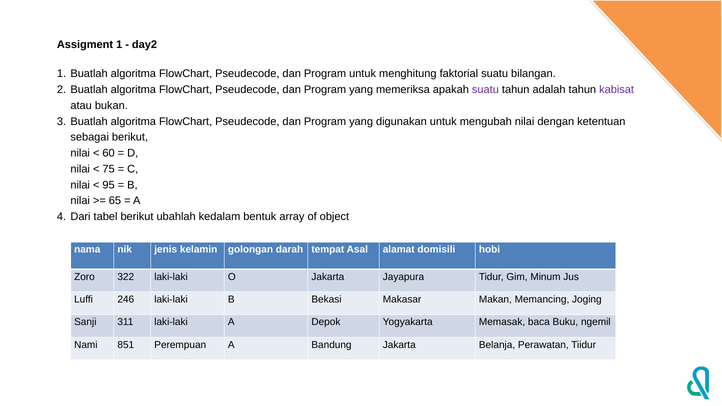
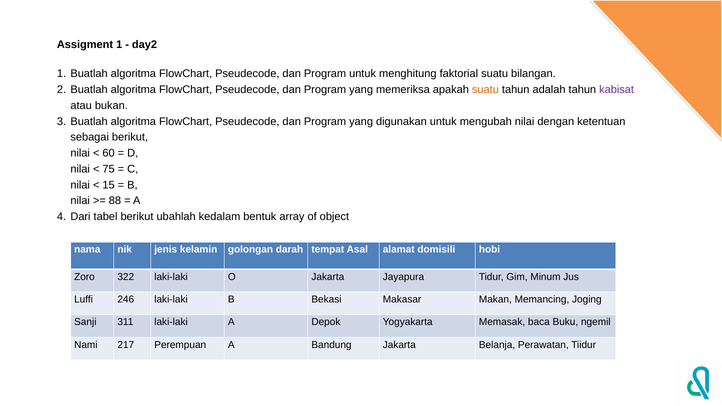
suatu colour: purple -> orange (485, 90)
95: 95 -> 15 (109, 185)
65: 65 -> 88 (115, 201)
851: 851 -> 217 (126, 345)
